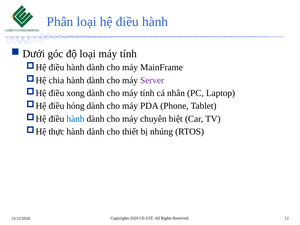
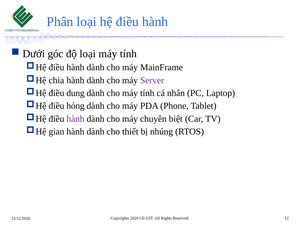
xong: xong -> dung (76, 93)
hành colour: blue -> purple (75, 119)
thực: thực -> gian (56, 132)
